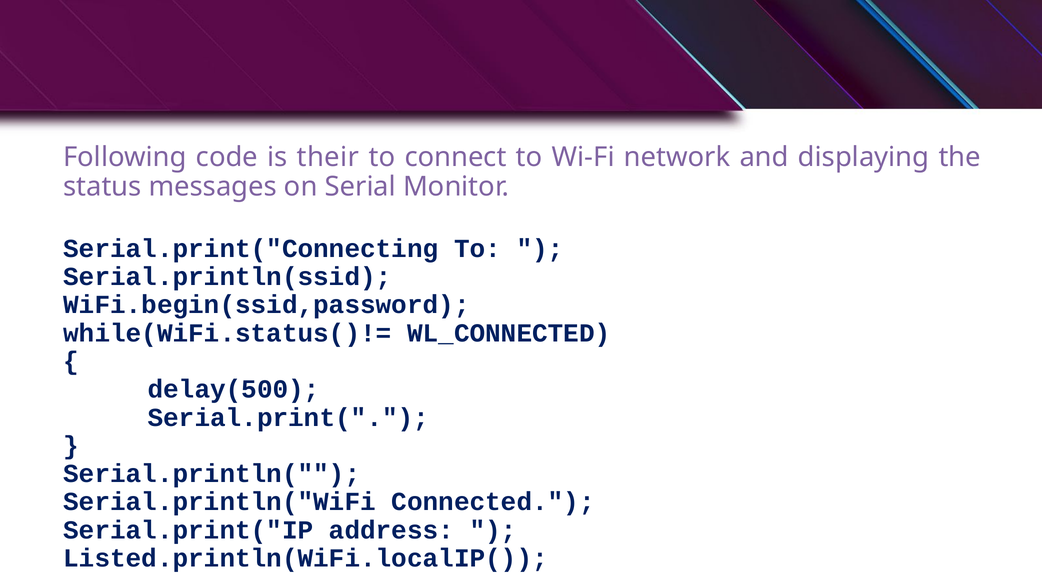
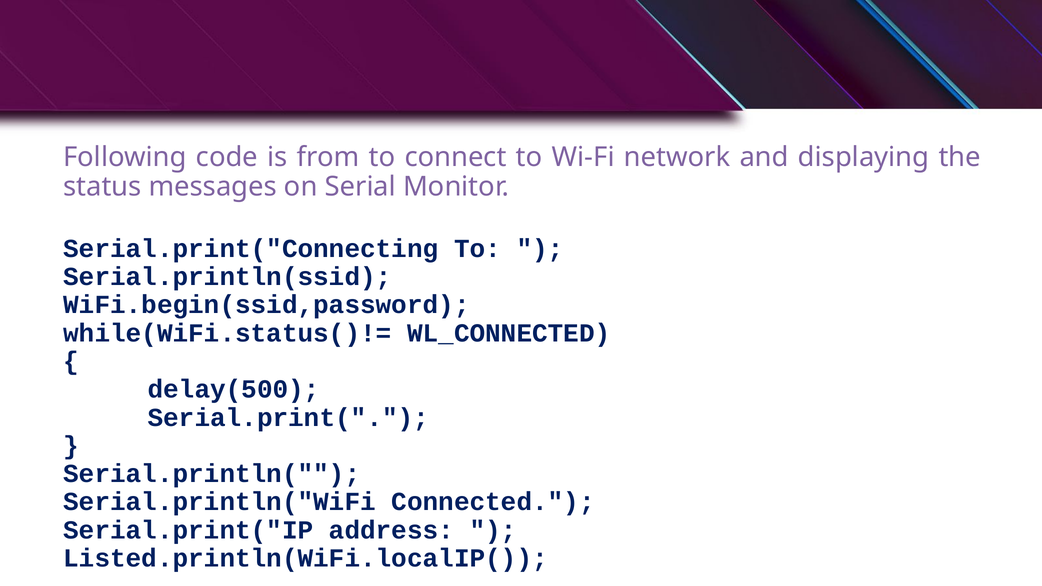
their: their -> from (328, 157)
